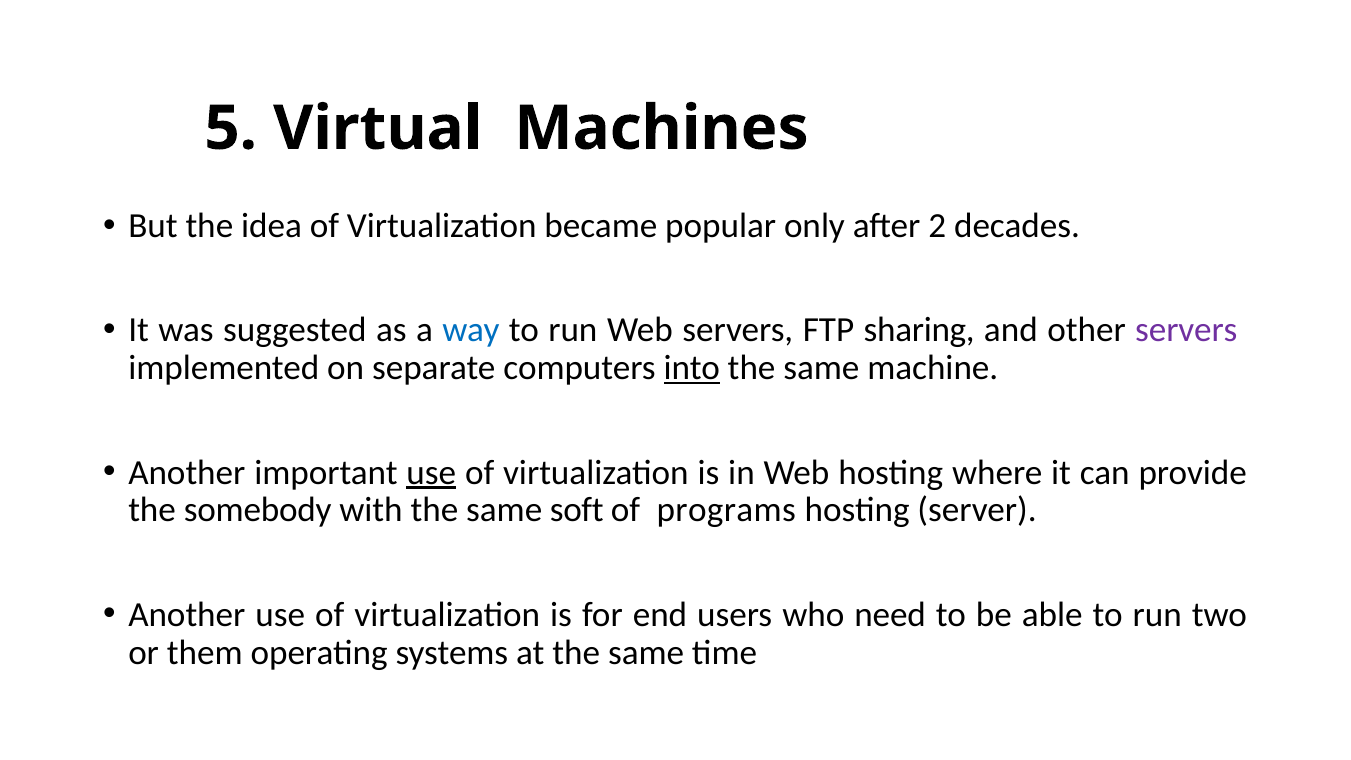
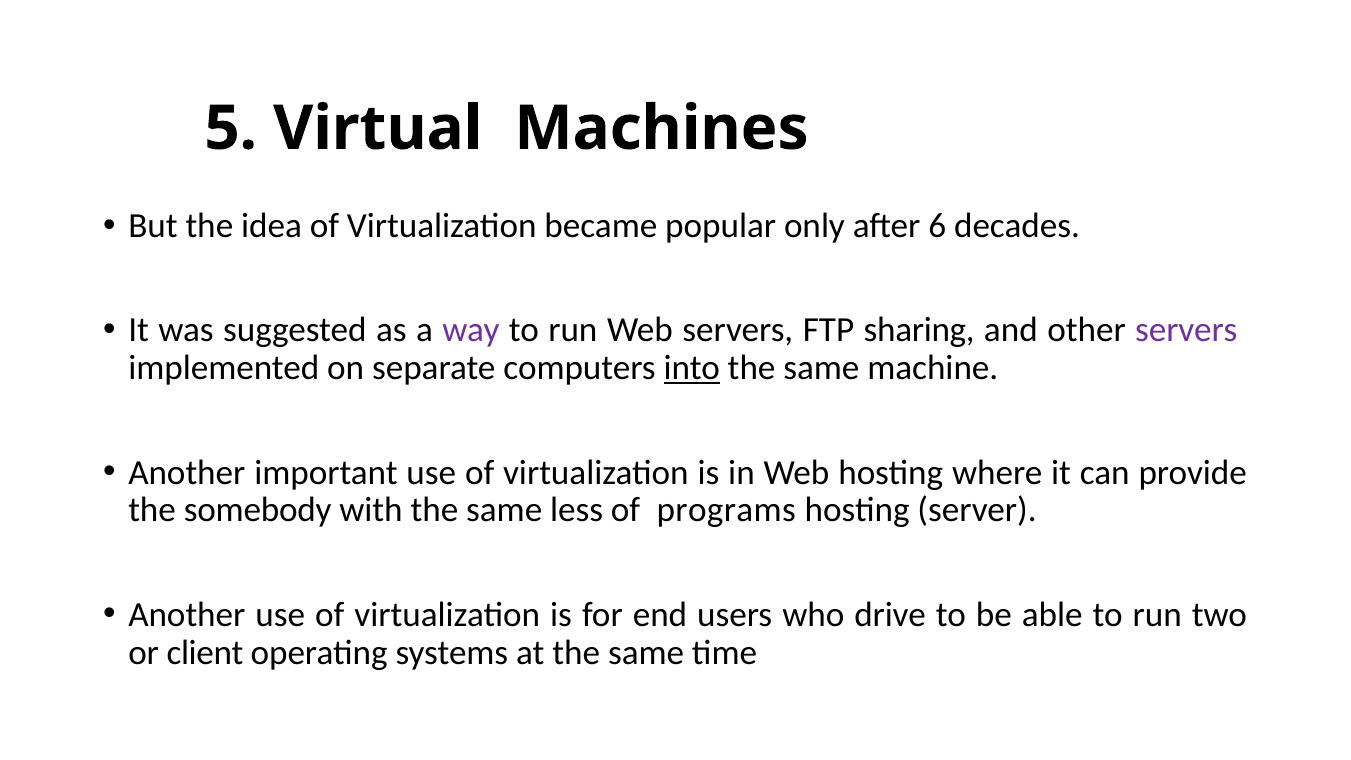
2: 2 -> 6 (937, 226)
way colour: blue -> purple (471, 330)
use underline: present -> none (431, 472)
soft: soft -> less (577, 510)
need: need -> drive (890, 614)
them: them -> client (205, 652)
